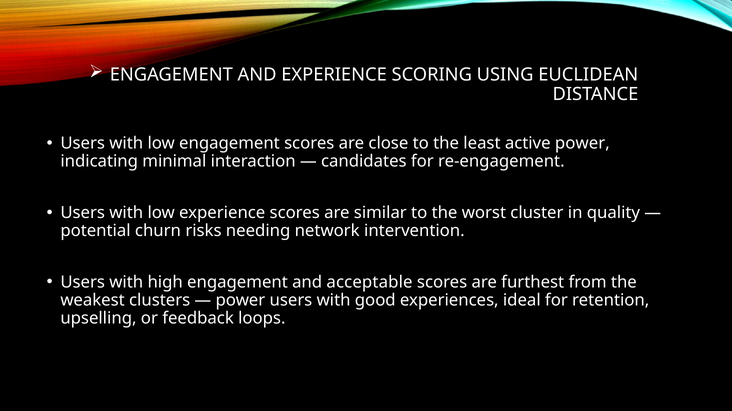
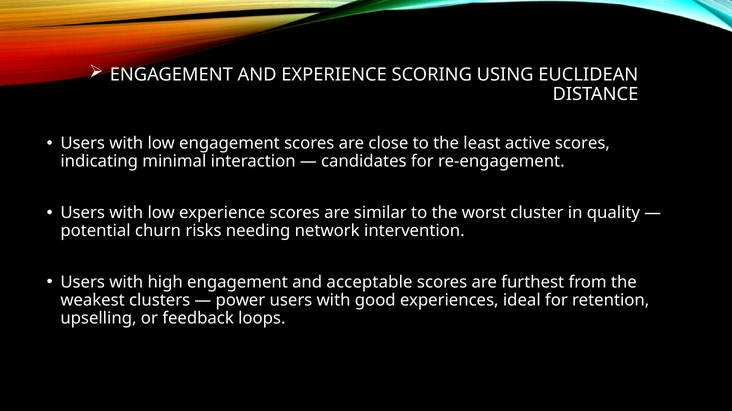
active power: power -> scores (582, 143)
